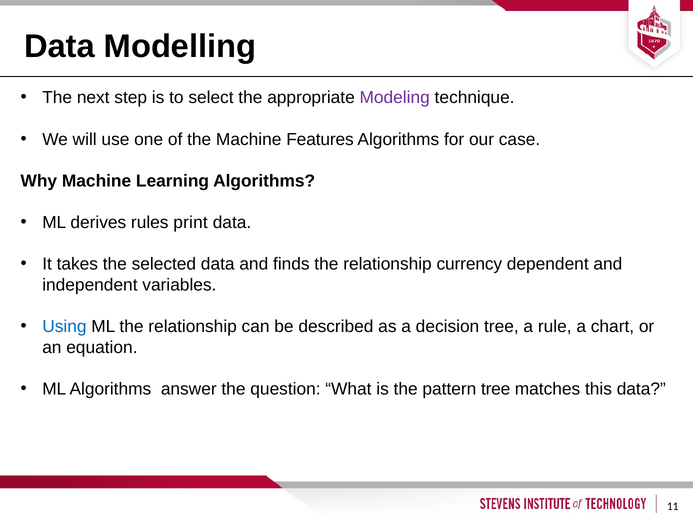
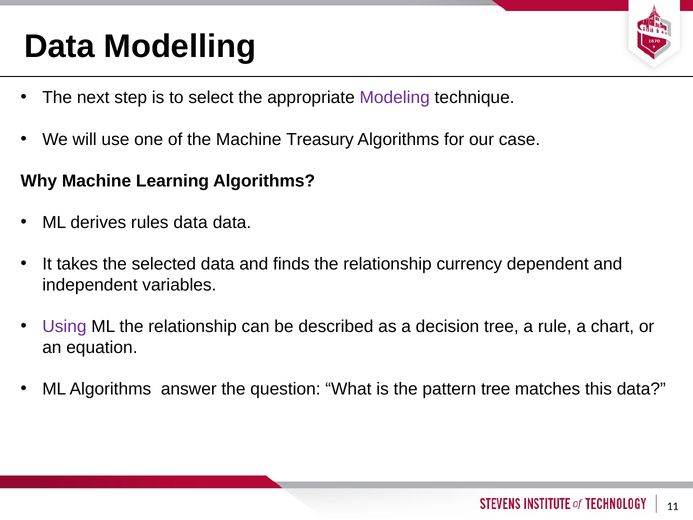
Features: Features -> Treasury (320, 139)
rules print: print -> data (191, 222)
Using colour: blue -> purple (64, 326)
